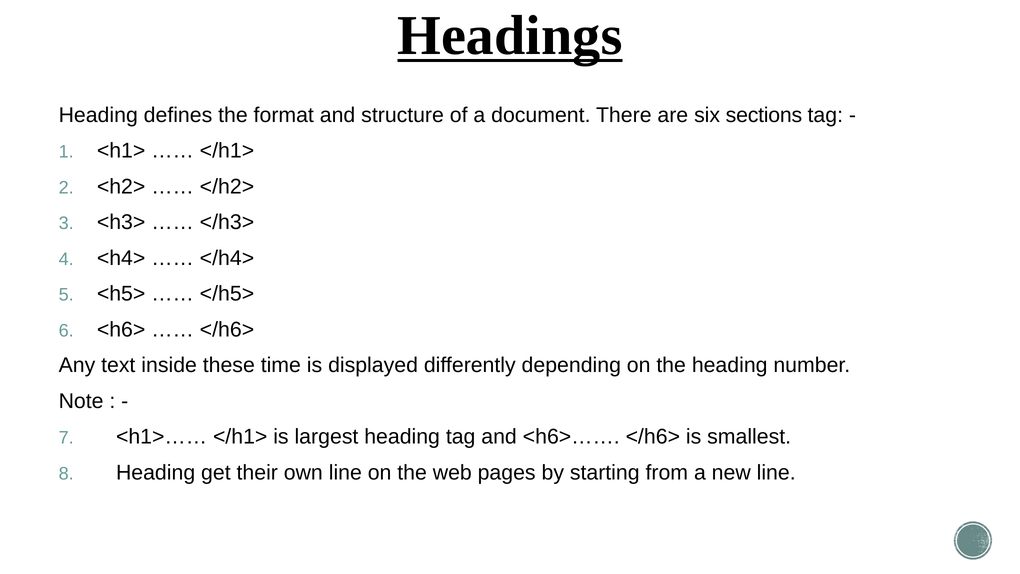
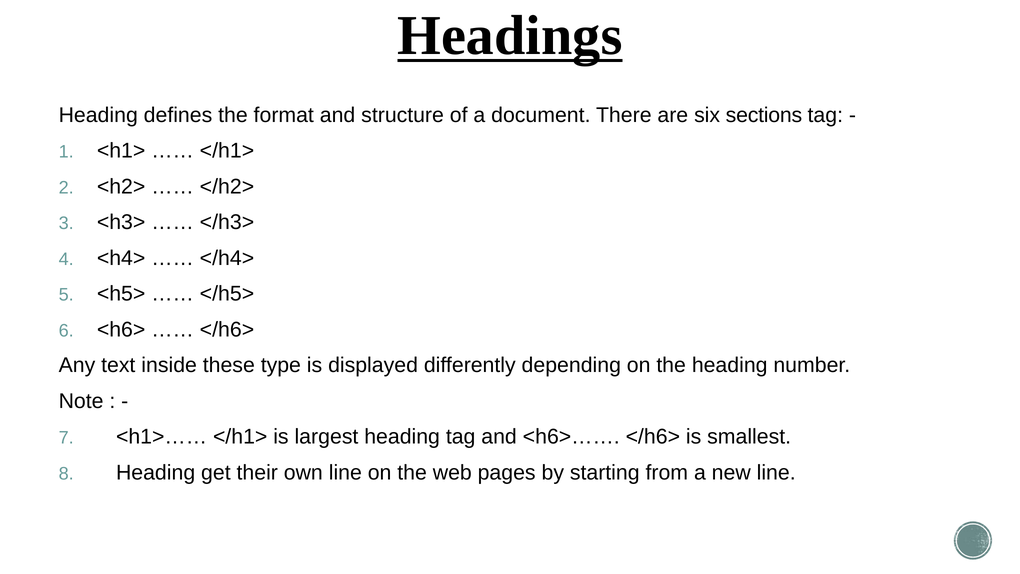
time: time -> type (281, 365)
